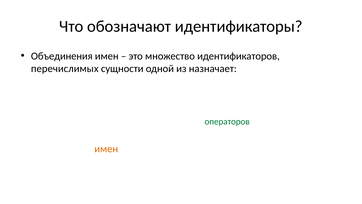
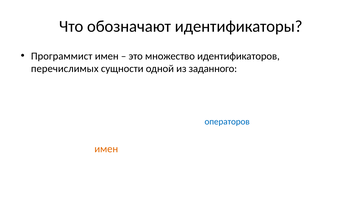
Объединения: Объединения -> Программист (62, 56)
назначает: назначает -> заданного (213, 69)
операторов colour: green -> blue (227, 121)
